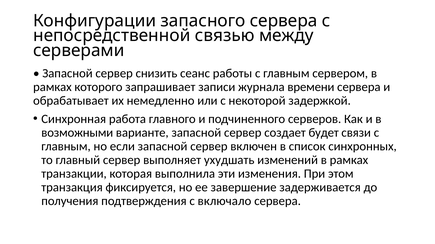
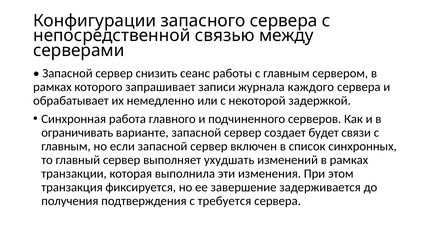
времени: времени -> каждого (311, 87)
возможными: возможными -> ограничивать (77, 133)
включало: включало -> требуется (224, 201)
